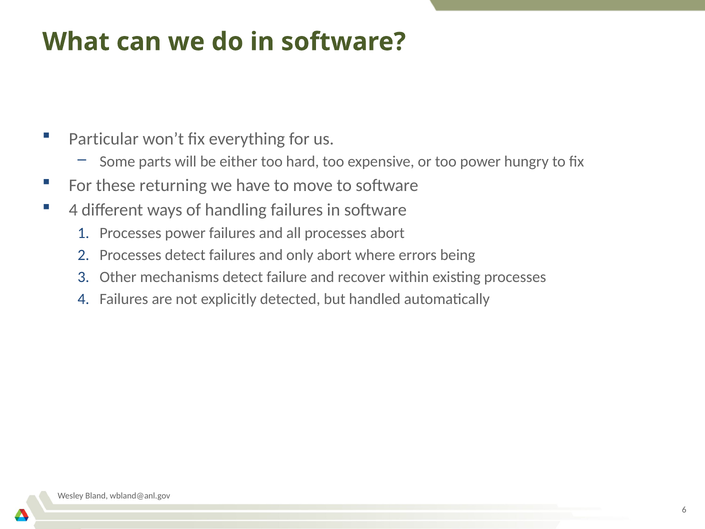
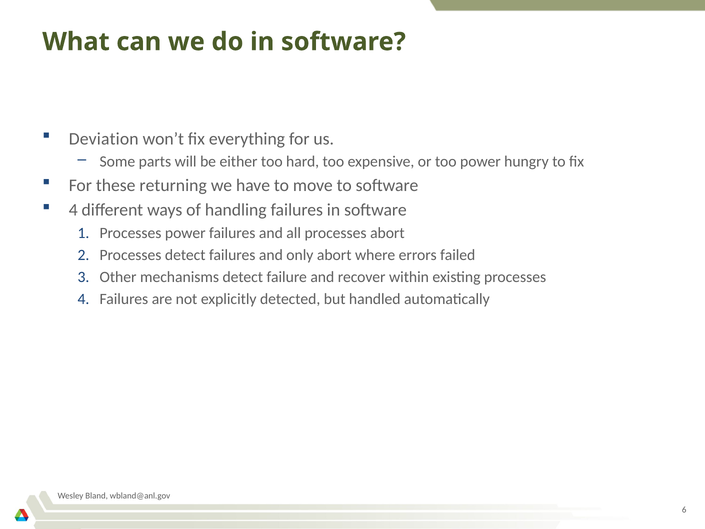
Particular: Particular -> Deviation (104, 139)
being: being -> failed (458, 255)
